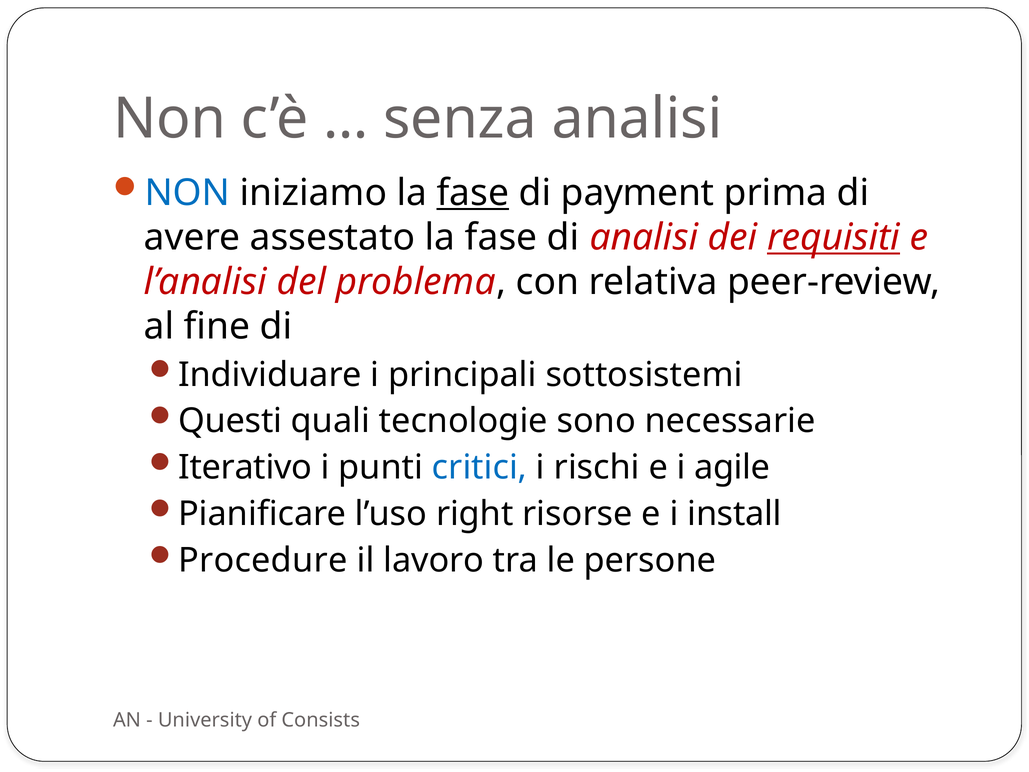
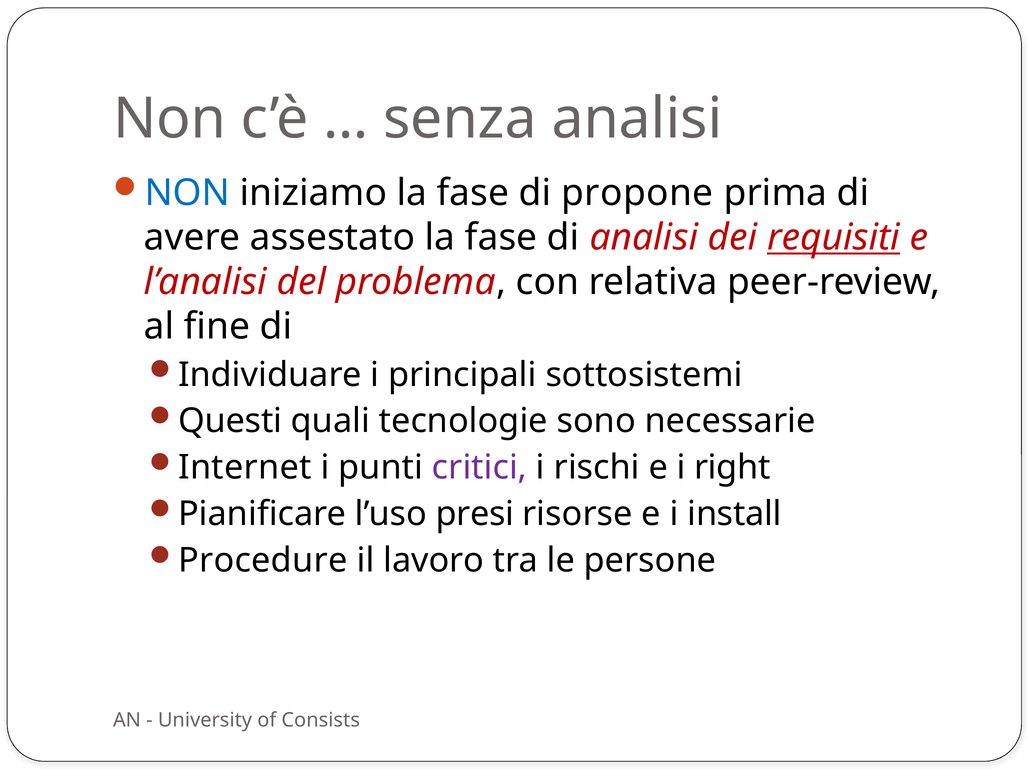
fase underline: present -> none (473, 193)
payment: payment -> propone (637, 193)
Iterativo: Iterativo -> Internet (245, 467)
critici colour: blue -> purple (480, 467)
agile: agile -> right (732, 467)
right: right -> presi (475, 514)
